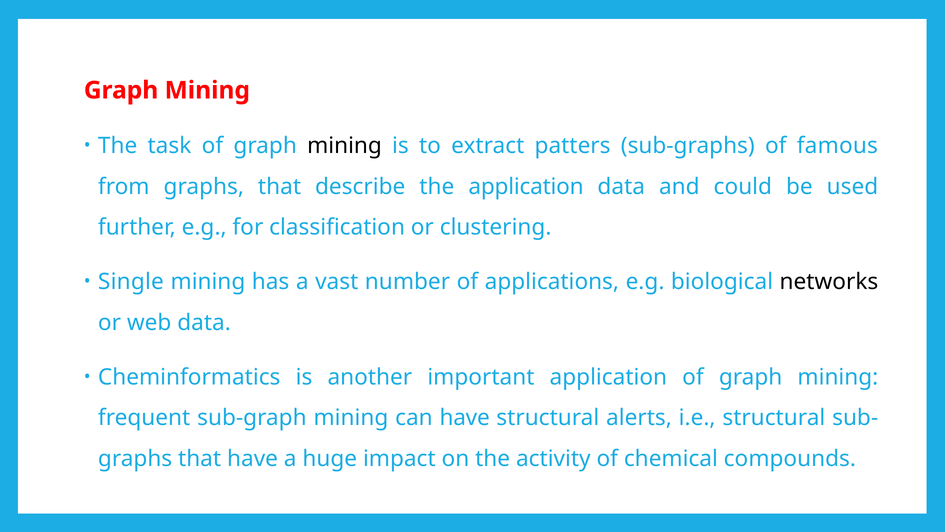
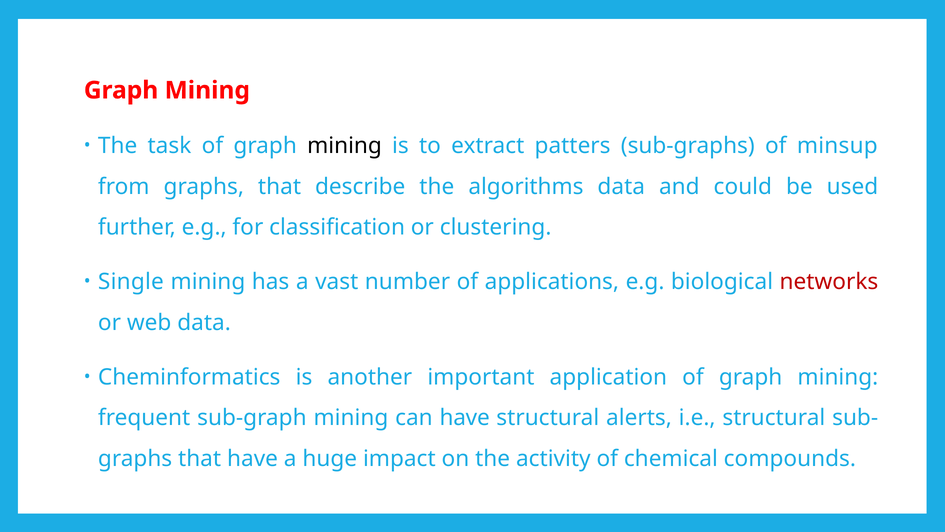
famous: famous -> minsup (837, 146)
the application: application -> algorithms (526, 187)
networks colour: black -> red (829, 282)
